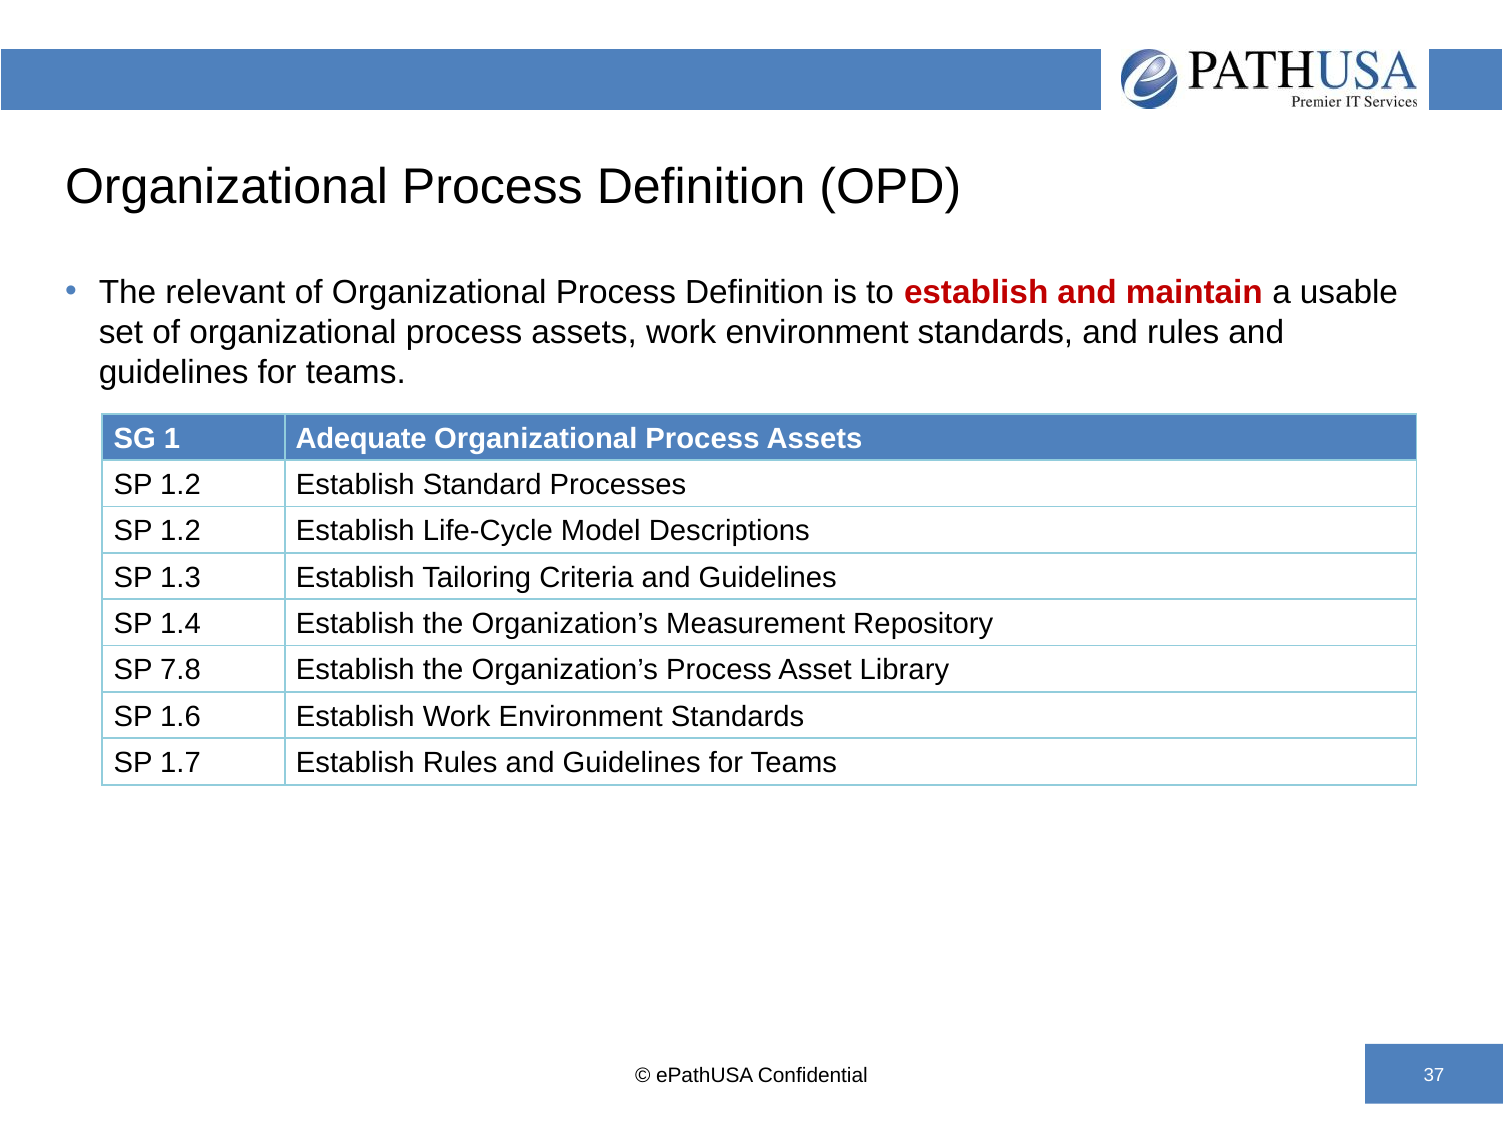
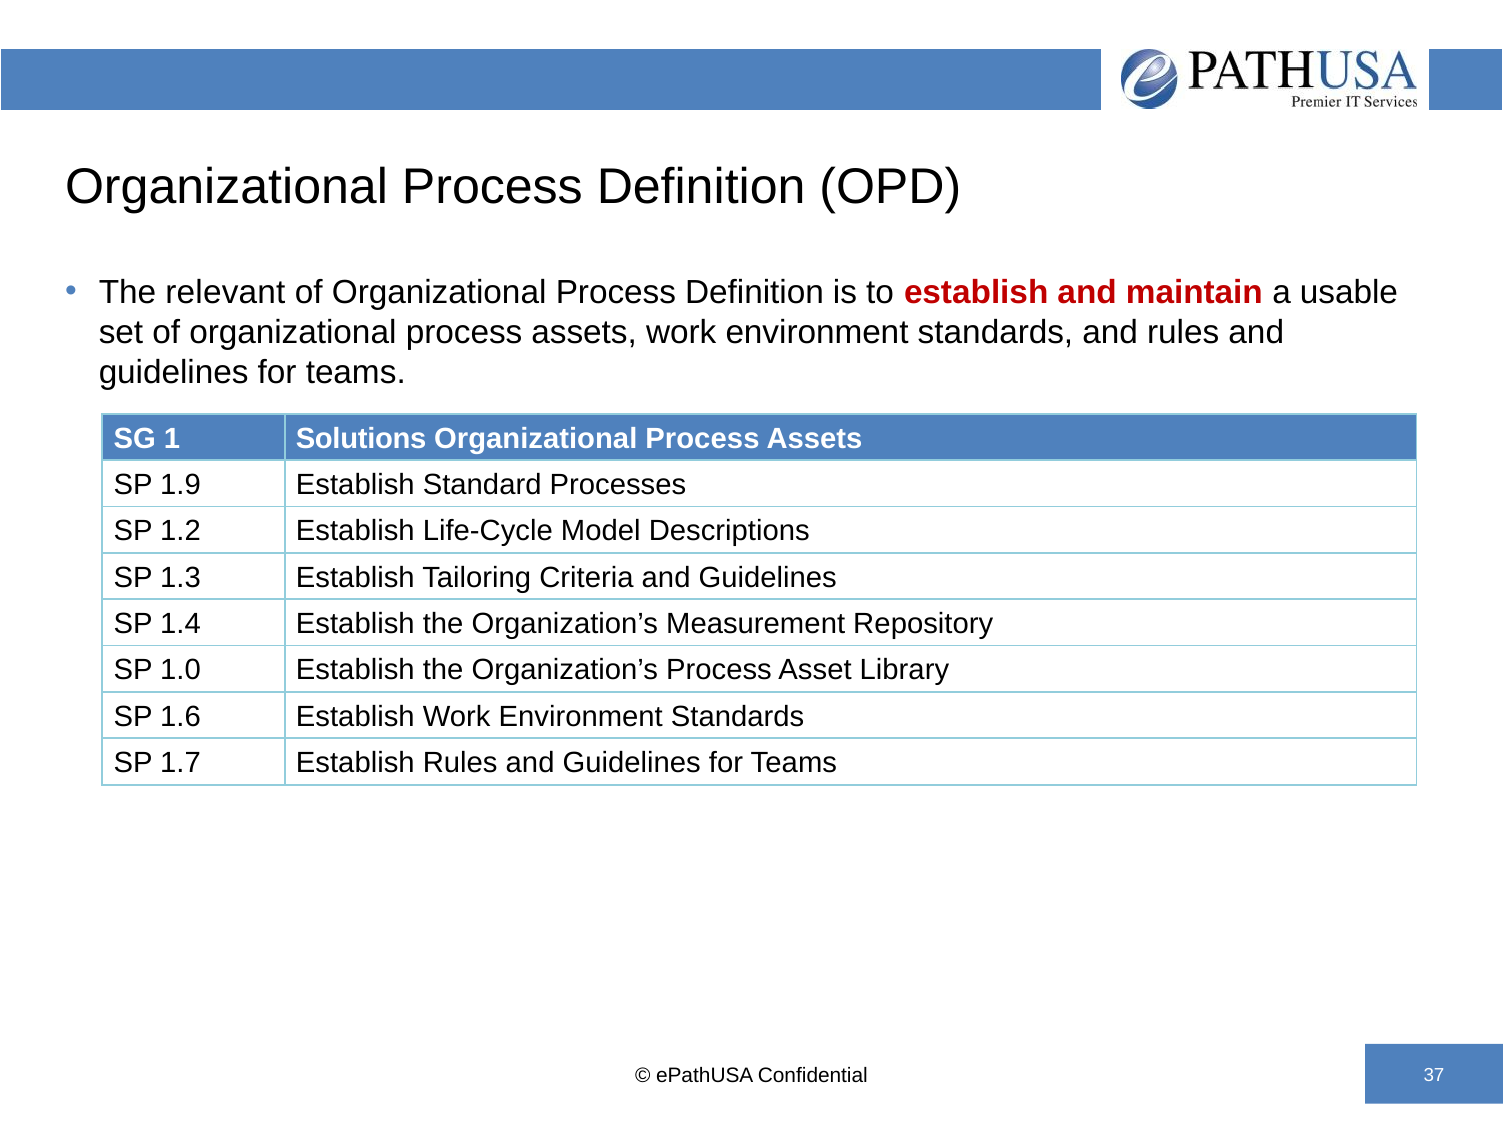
Adequate: Adequate -> Solutions (361, 439)
1.2: 1.2 -> 1.9 (180, 485)
7.8: 7.8 -> 1.0 (180, 670)
